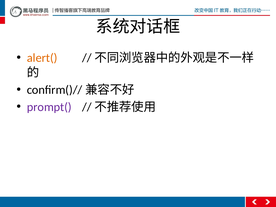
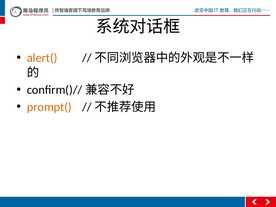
prompt( colour: purple -> orange (49, 107)
